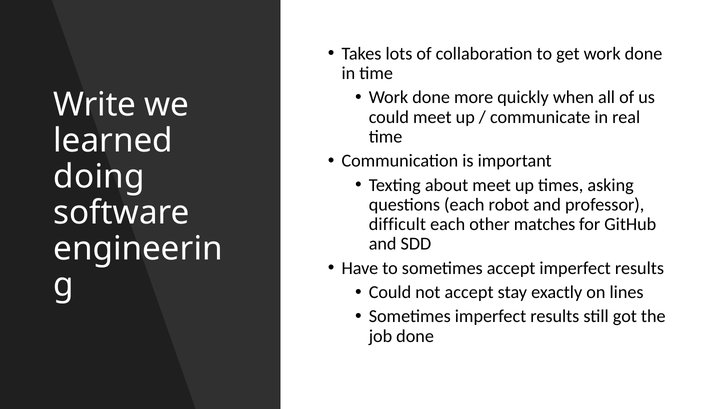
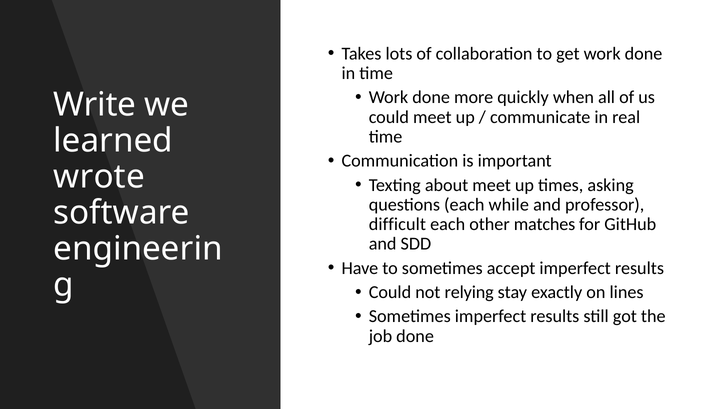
doing: doing -> wrote (99, 176)
robot: robot -> while (509, 204)
not accept: accept -> relying (469, 292)
